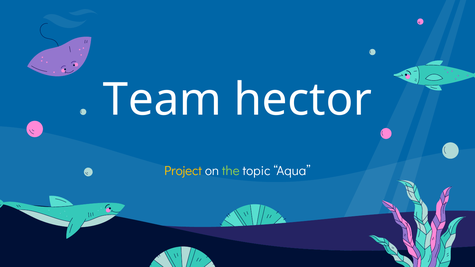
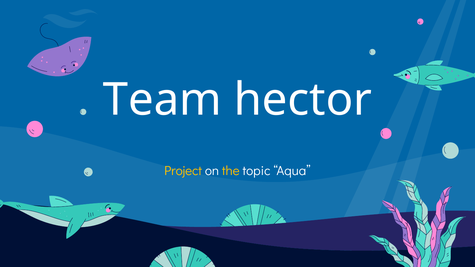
the colour: light green -> yellow (231, 171)
